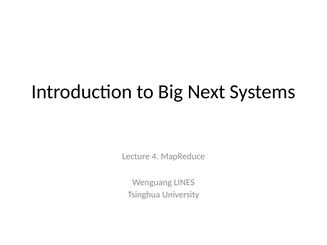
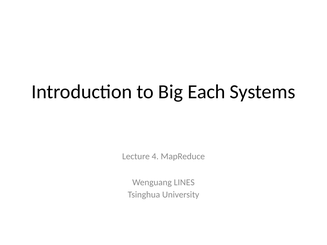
Next: Next -> Each (206, 92)
